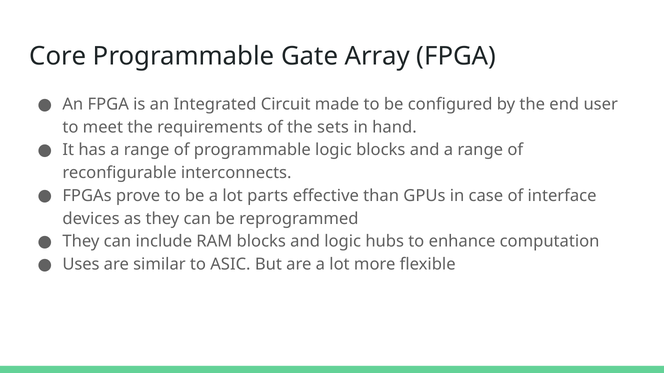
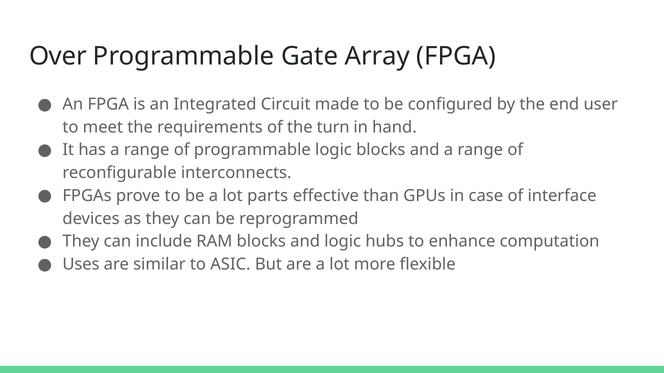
Core: Core -> Over (58, 56)
sets: sets -> turn (333, 127)
